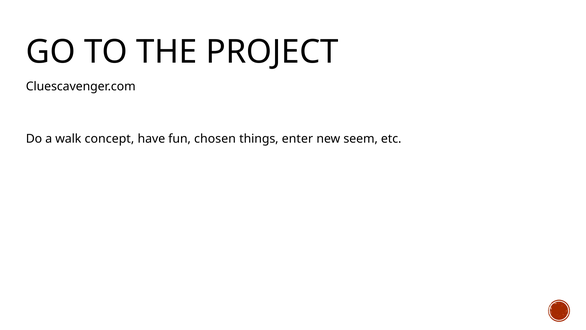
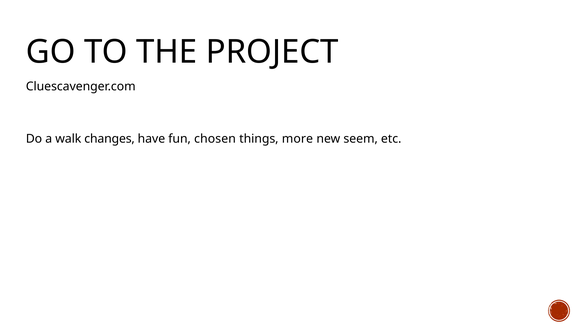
concept: concept -> changes (110, 139)
enter: enter -> more (297, 139)
